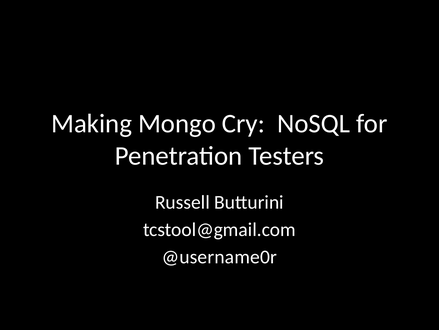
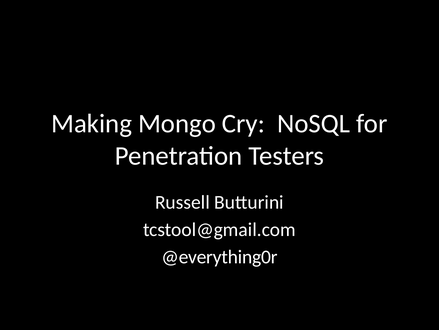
@username0r: @username0r -> @everything0r (220, 257)
